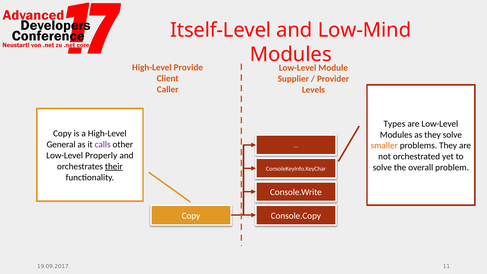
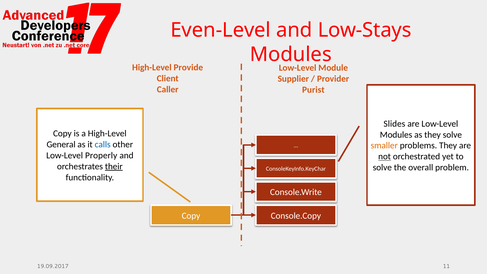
Itself-Level: Itself-Level -> Even-Level (221, 30)
Low-Mind: Low-Mind -> Low-Stays (365, 30)
Levels: Levels -> Purist (313, 90)
Types: Types -> Slides (394, 124)
calls colour: purple -> blue (103, 145)
not underline: none -> present (385, 157)
